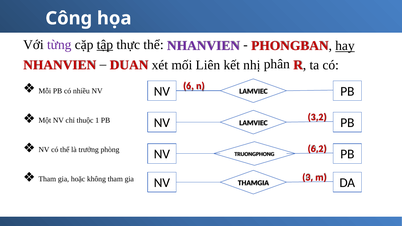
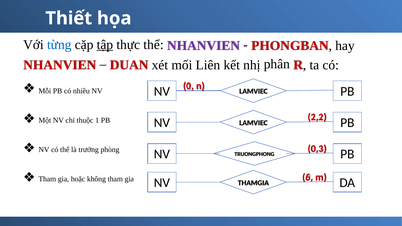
Công: Công -> Thiết (69, 18)
từng colour: purple -> blue (59, 45)
hay underline: present -> none (345, 46)
6: 6 -> 0 (188, 86)
3,2: 3,2 -> 2,2 (317, 117)
6,2: 6,2 -> 0,3 (317, 149)
3: 3 -> 6 (308, 177)
